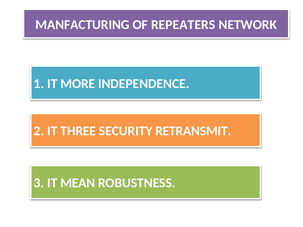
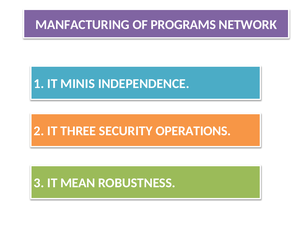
REPEATERS: REPEATERS -> PROGRAMS (183, 25)
MORE: MORE -> MINIS (78, 84)
RETRANSMIT: RETRANSMIT -> OPERATIONS (193, 131)
